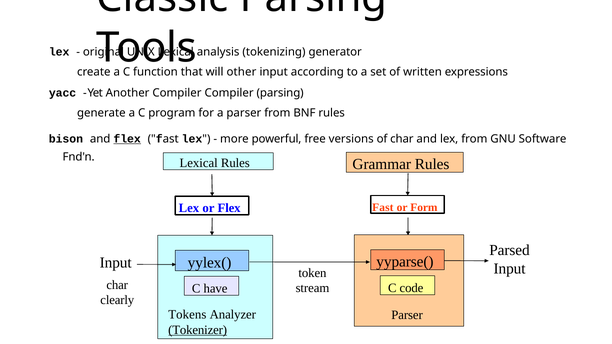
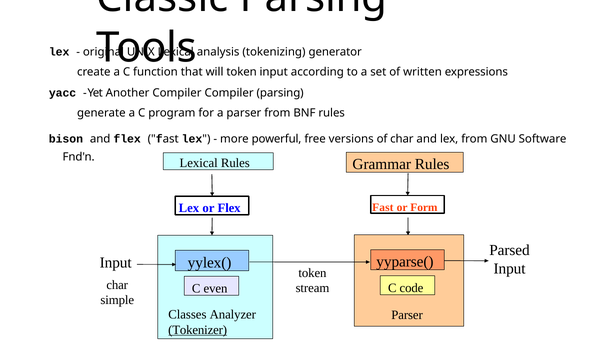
will other: other -> token (242, 72)
flex underline: present -> none (127, 139)
have: have -> even (216, 289)
clearly: clearly -> simple (117, 300)
Tokens: Tokens -> Classes (187, 315)
